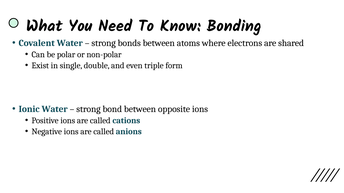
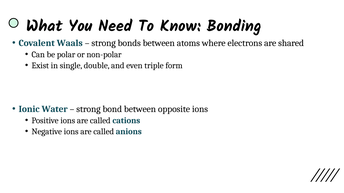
Covalent Water: Water -> Waals (70, 43)
